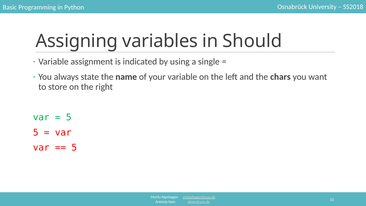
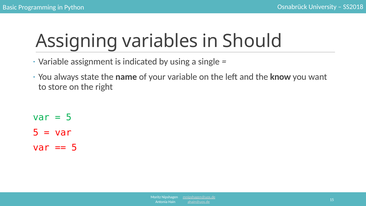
chars: chars -> know (280, 77)
